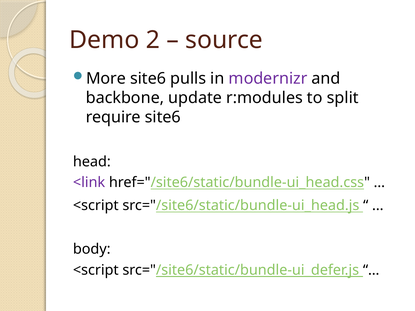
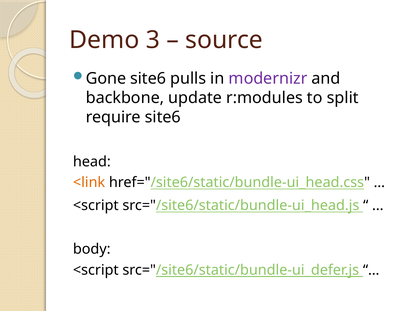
2: 2 -> 3 (153, 40)
More: More -> Gone (106, 79)
<link colour: purple -> orange (89, 183)
